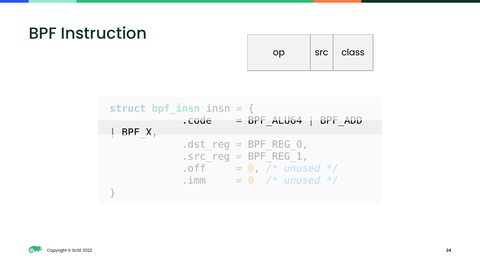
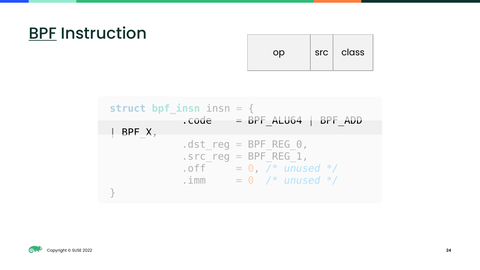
BPF underline: none -> present (43, 33)
